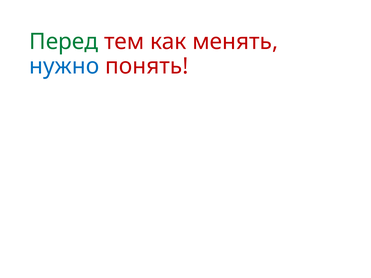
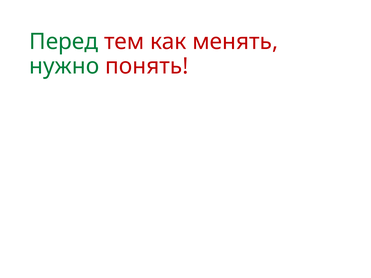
нужно colour: blue -> green (64, 66)
